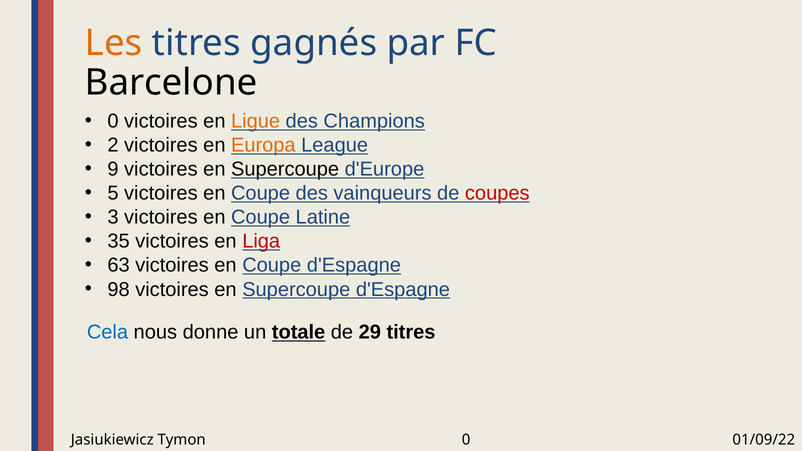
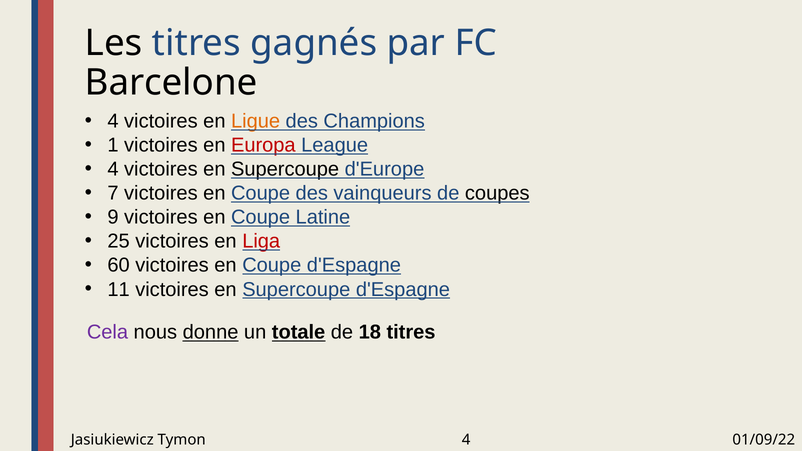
Les colour: orange -> black (114, 43)
0: 0 -> 4 (113, 121)
2: 2 -> 1 (113, 145)
Europa colour: orange -> red (263, 145)
9: 9 -> 4 (113, 169)
5: 5 -> 7 (113, 193)
coupes colour: red -> black (497, 193)
3: 3 -> 9 (113, 217)
35: 35 -> 25 (119, 241)
63: 63 -> 60 (119, 265)
98: 98 -> 11 (119, 289)
Cela colour: blue -> purple (107, 332)
donne underline: none -> present (211, 332)
29: 29 -> 18 (370, 332)
Tymon 0: 0 -> 4 (466, 440)
